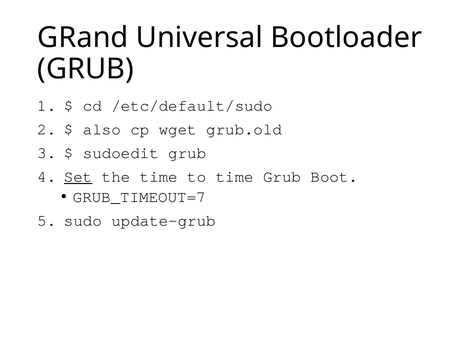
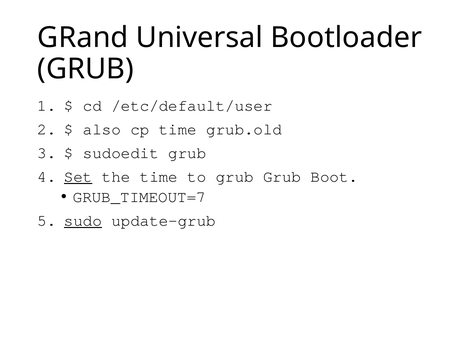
/etc/default/sudo: /etc/default/sudo -> /etc/default/user (192, 105)
cp wget: wget -> time (178, 129)
to time: time -> grub (235, 176)
sudo underline: none -> present (83, 220)
